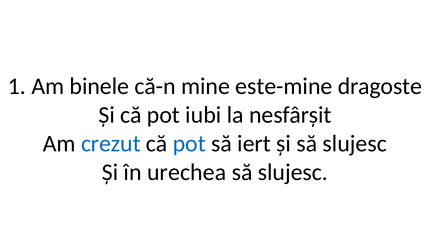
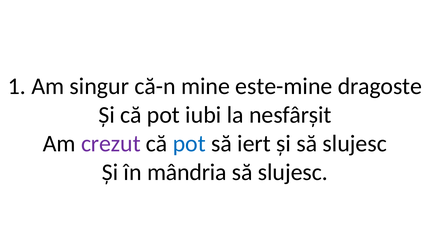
binele: binele -> singur (99, 86)
crezut colour: blue -> purple (111, 143)
urechea: urechea -> mândria (187, 172)
